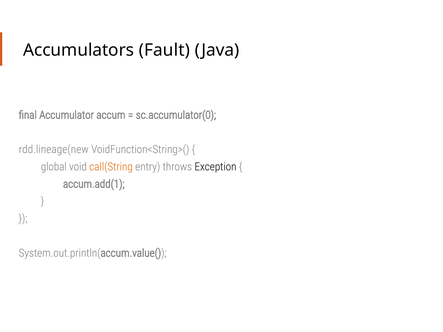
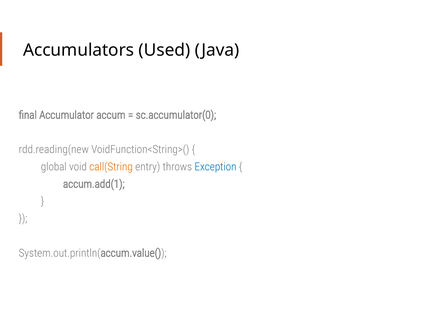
Fault: Fault -> Used (164, 50)
rdd.lineage(new: rdd.lineage(new -> rdd.reading(new (54, 150)
Exception colour: black -> blue (216, 167)
